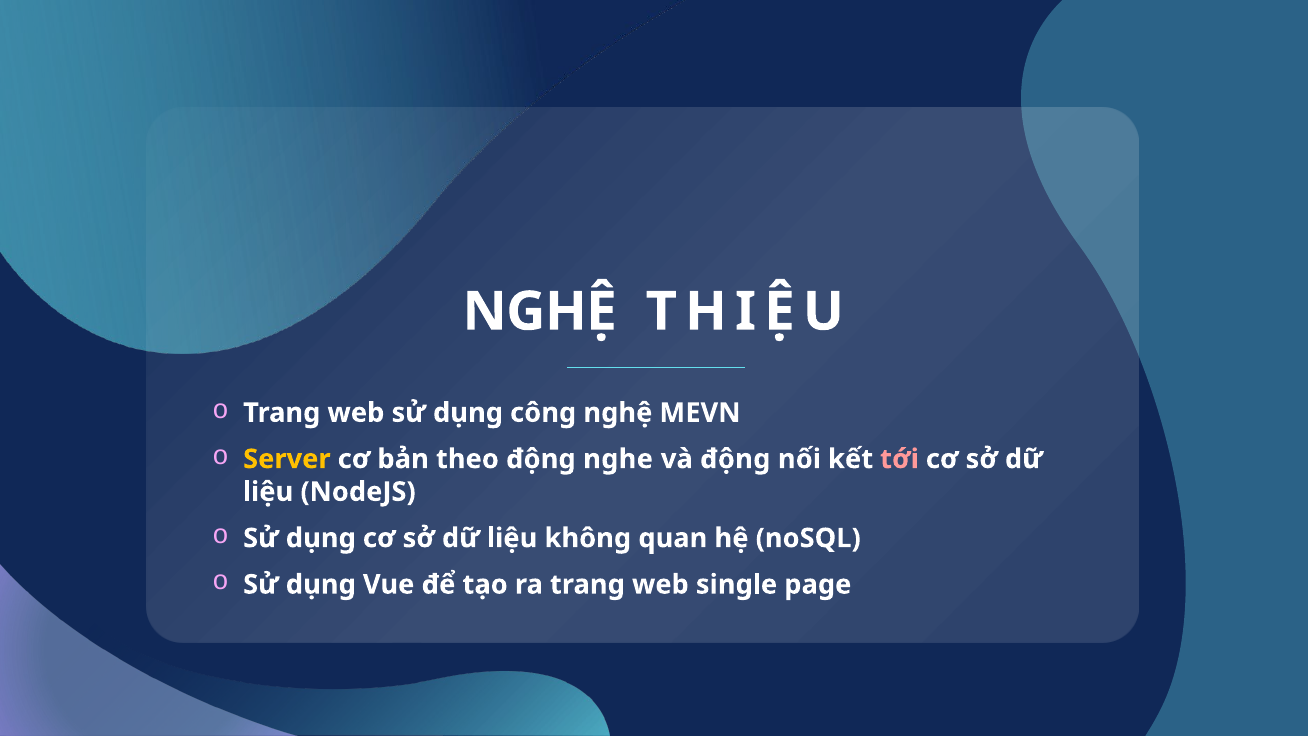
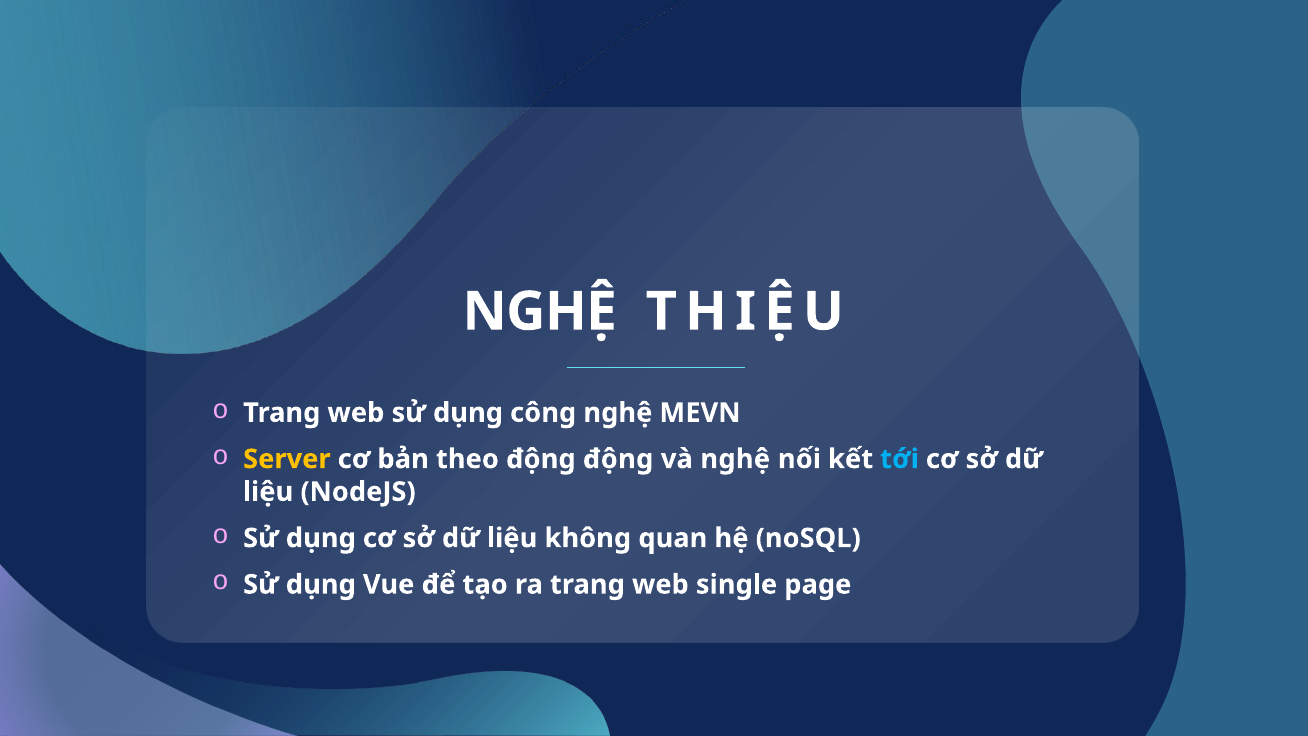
động nghe: nghe -> động (618, 459)
và động: động -> nghệ (735, 459)
tới colour: pink -> light blue (899, 459)
